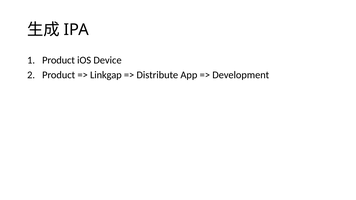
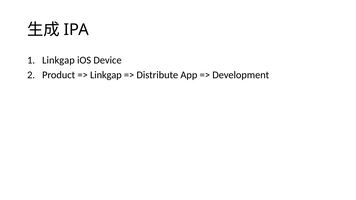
Product: Product -> Linkgap (58, 60)
